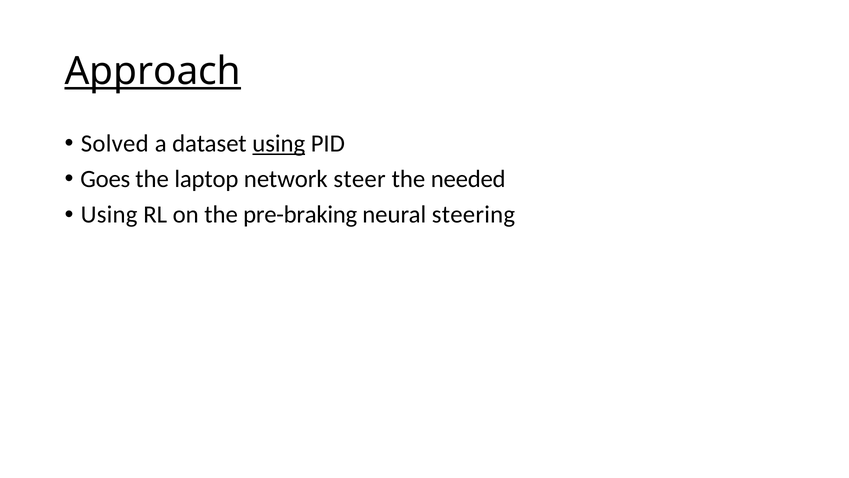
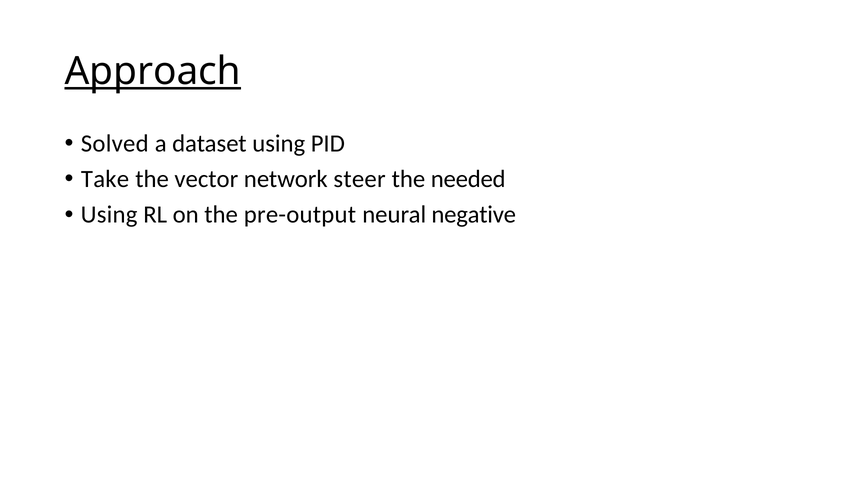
using underline: present -> none (279, 143)
Goes: Goes -> Take (105, 179)
laptop: laptop -> vector (206, 179)
pre-braking: pre-braking -> pre-output (300, 215)
steering: steering -> negative (474, 215)
